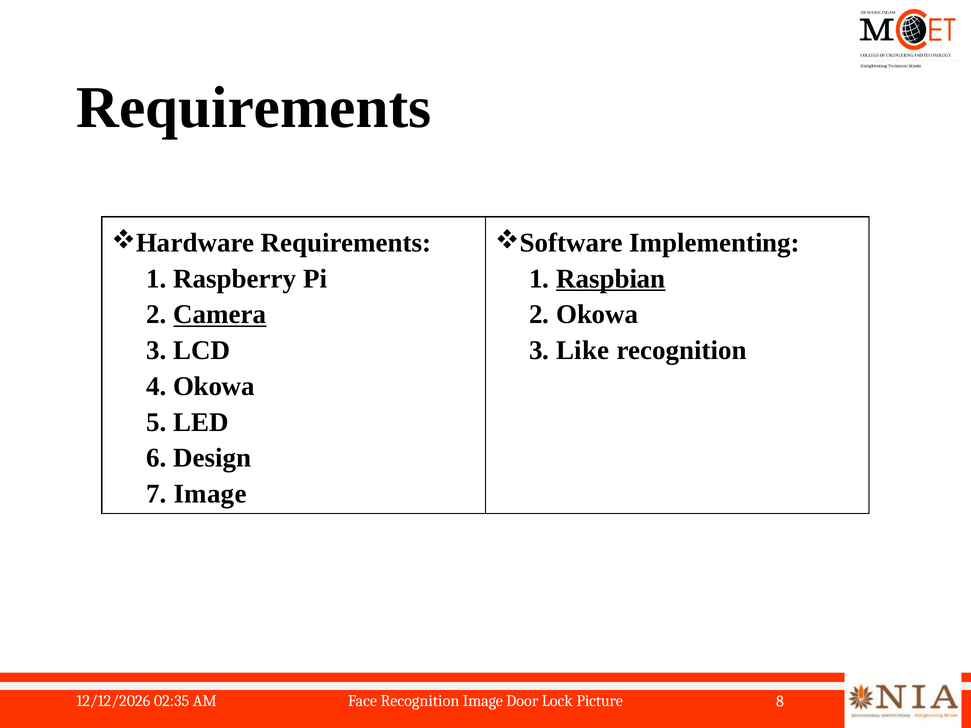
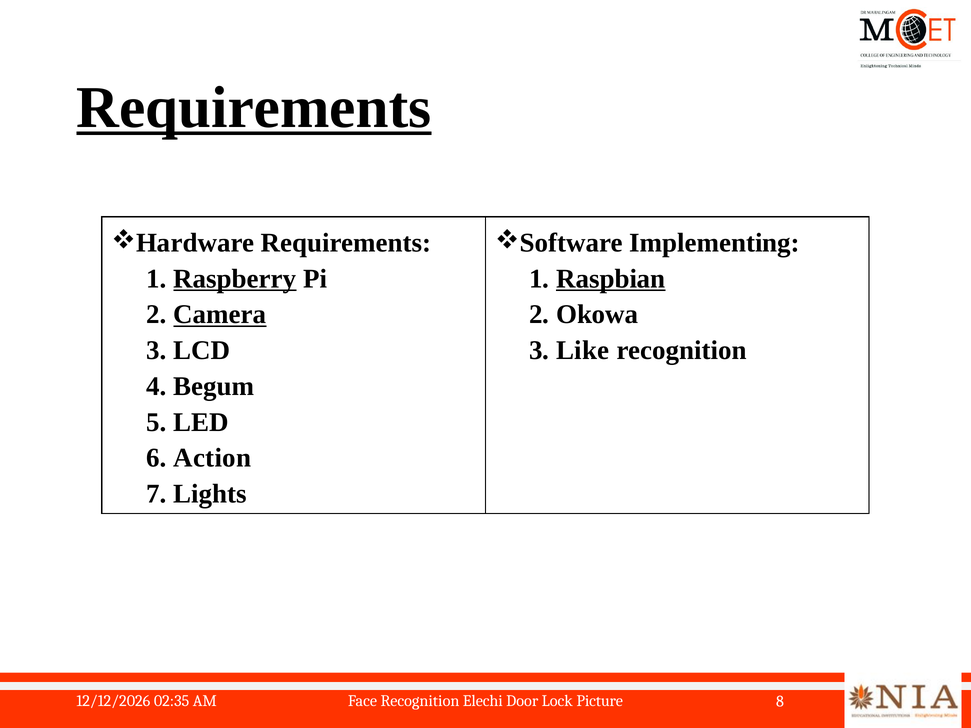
Requirements underline: none -> present (254, 108)
Raspberry underline: none -> present (235, 279)
4 Okowa: Okowa -> Begum (214, 386)
Design: Design -> Action (212, 458)
7 Image: Image -> Lights (210, 494)
Recognition Image: Image -> Elechi (483, 701)
